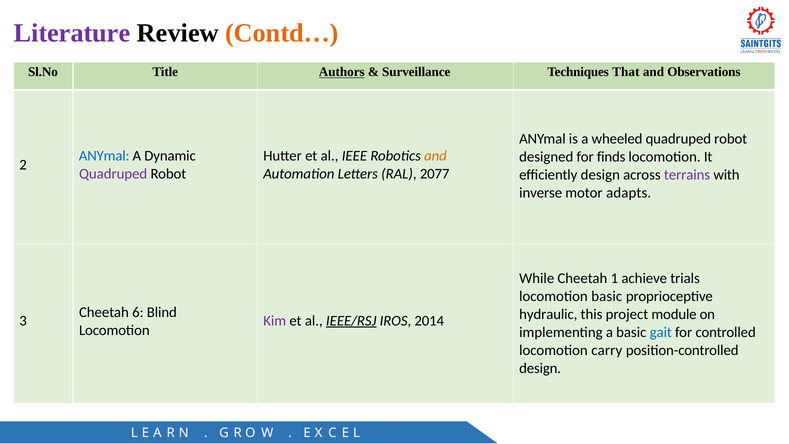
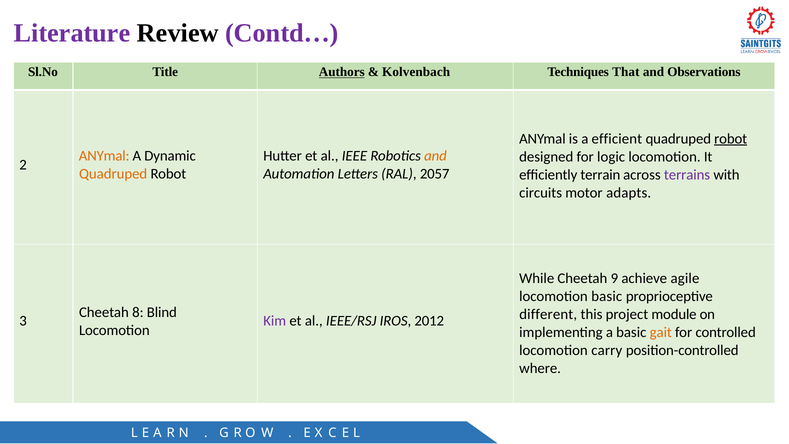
Contd… colour: orange -> purple (282, 33)
Surveillance: Surveillance -> Kolvenbach (416, 72)
wheeled: wheeled -> efficient (617, 139)
robot underline: none -> present (731, 139)
ANYmal colour: blue -> orange (104, 156)
finds: finds -> logic (611, 157)
Quadruped colour: purple -> orange (113, 174)
2077: 2077 -> 2057 (435, 174)
efficiently design: design -> terrain (600, 175)
inverse: inverse -> circuits (541, 193)
1: 1 -> 9 (614, 278)
trials: trials -> agile (685, 278)
6: 6 -> 8 (138, 312)
hydraulic: hydraulic -> different (548, 314)
IEEE/RSJ underline: present -> none (351, 321)
2014: 2014 -> 2012 (429, 321)
gait colour: blue -> orange (661, 332)
design: design -> where (540, 368)
